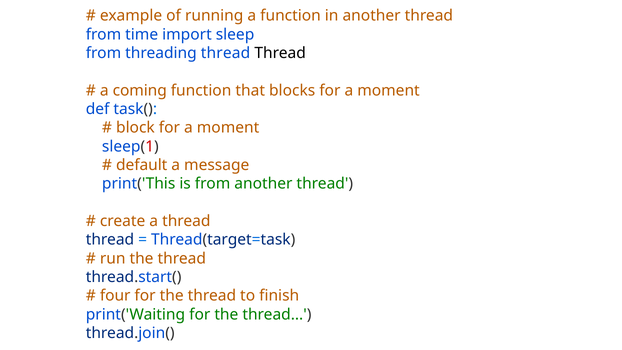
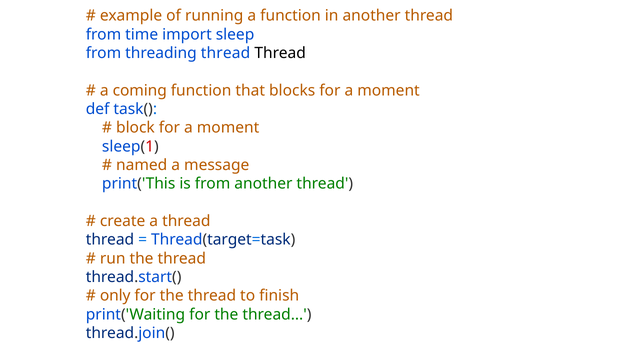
default: default -> named (142, 165)
four: four -> only (115, 296)
